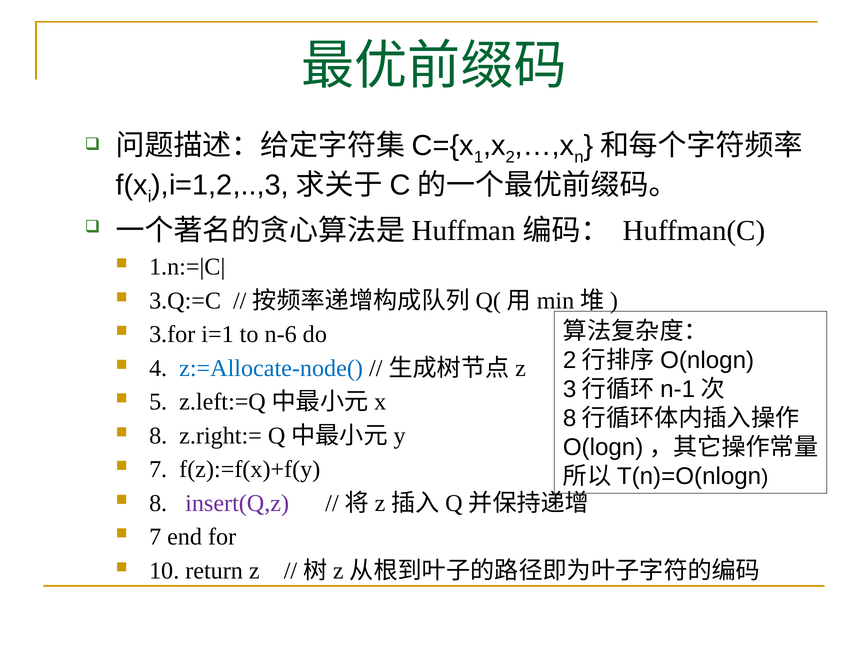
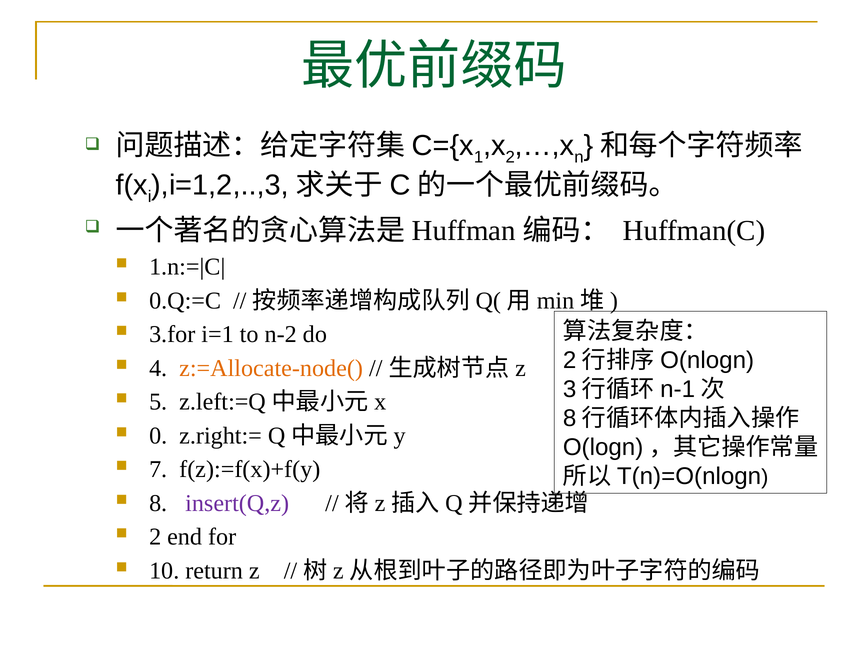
3.Q:=C: 3.Q:=C -> 0.Q:=C (185, 301)
n-6: n-6 -> n-2 (281, 334)
z:=Allocate-node( colour: blue -> orange (271, 368)
8: 8 -> 0 (158, 436)
7: 7 -> 2 (155, 537)
